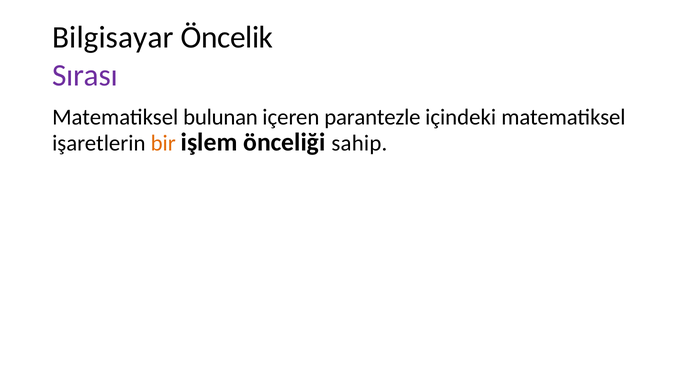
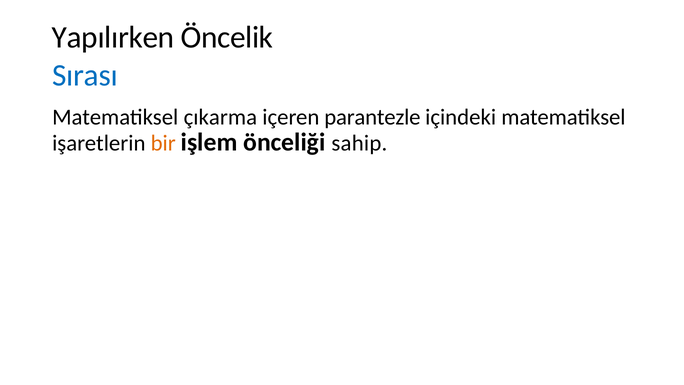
Bilgisayar: Bilgisayar -> Yapılırken (113, 38)
Sırası colour: purple -> blue (85, 75)
bulunan: bulunan -> çıkarma (220, 117)
